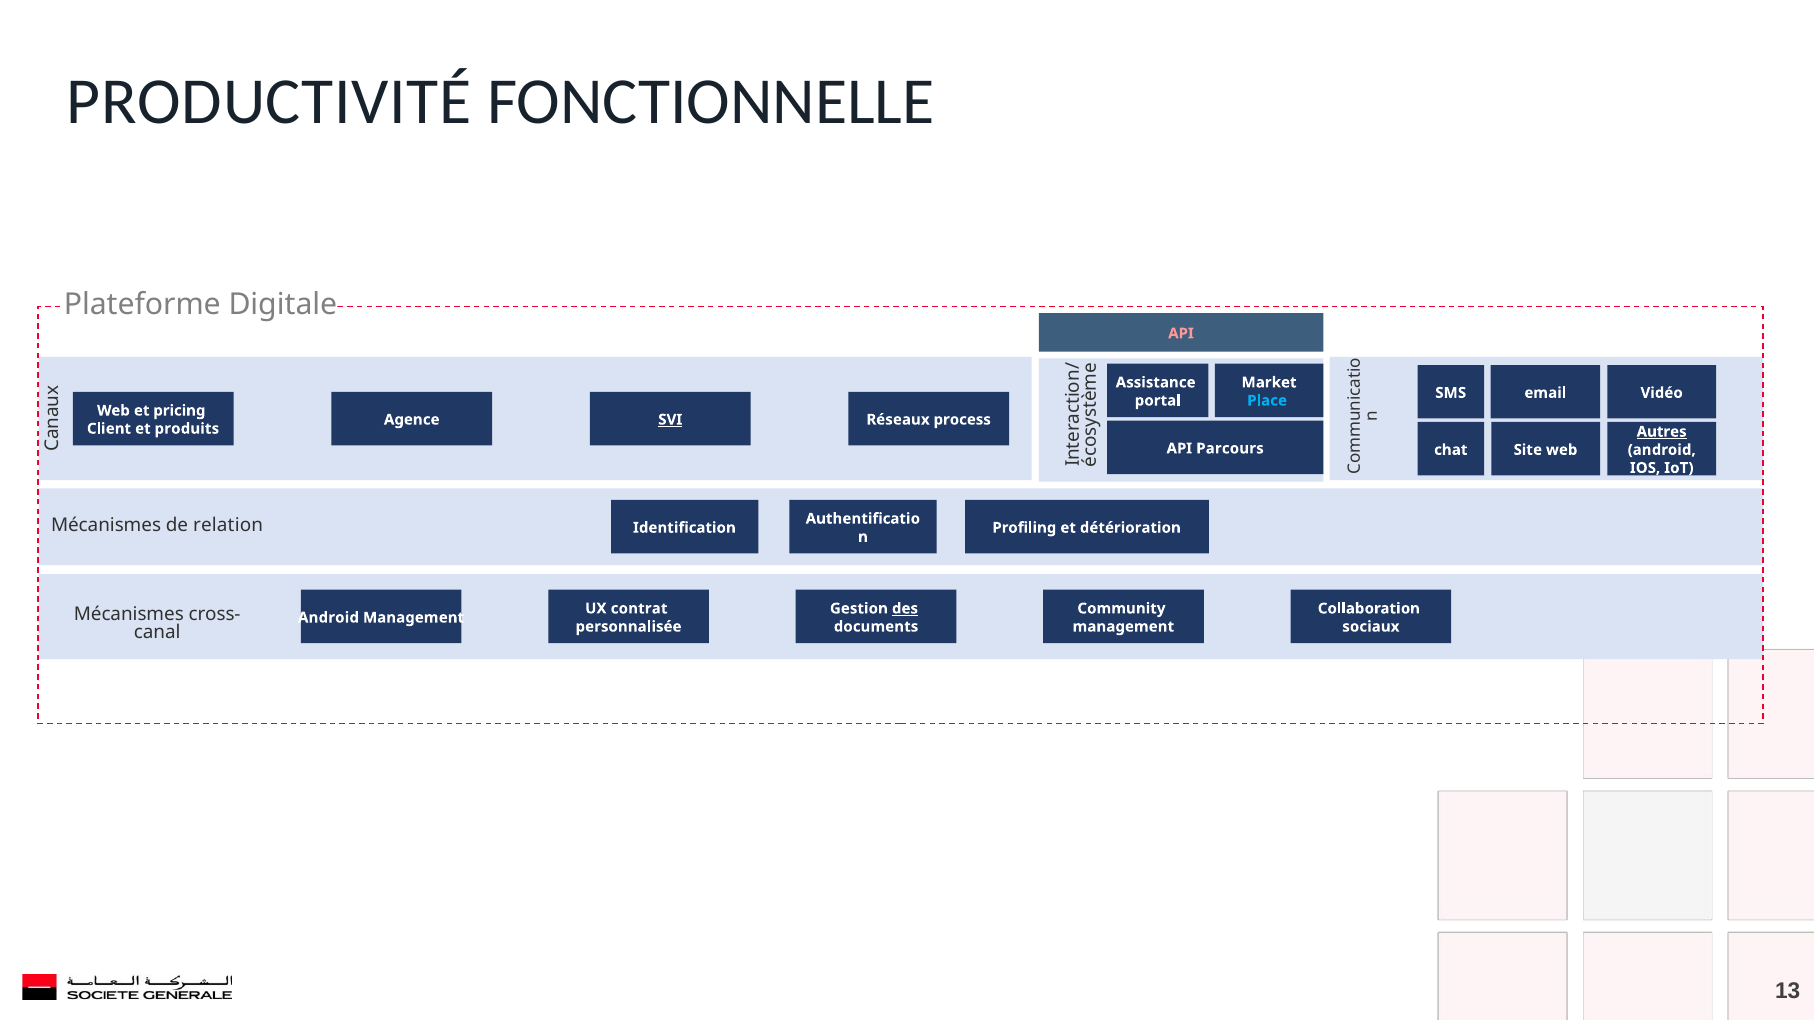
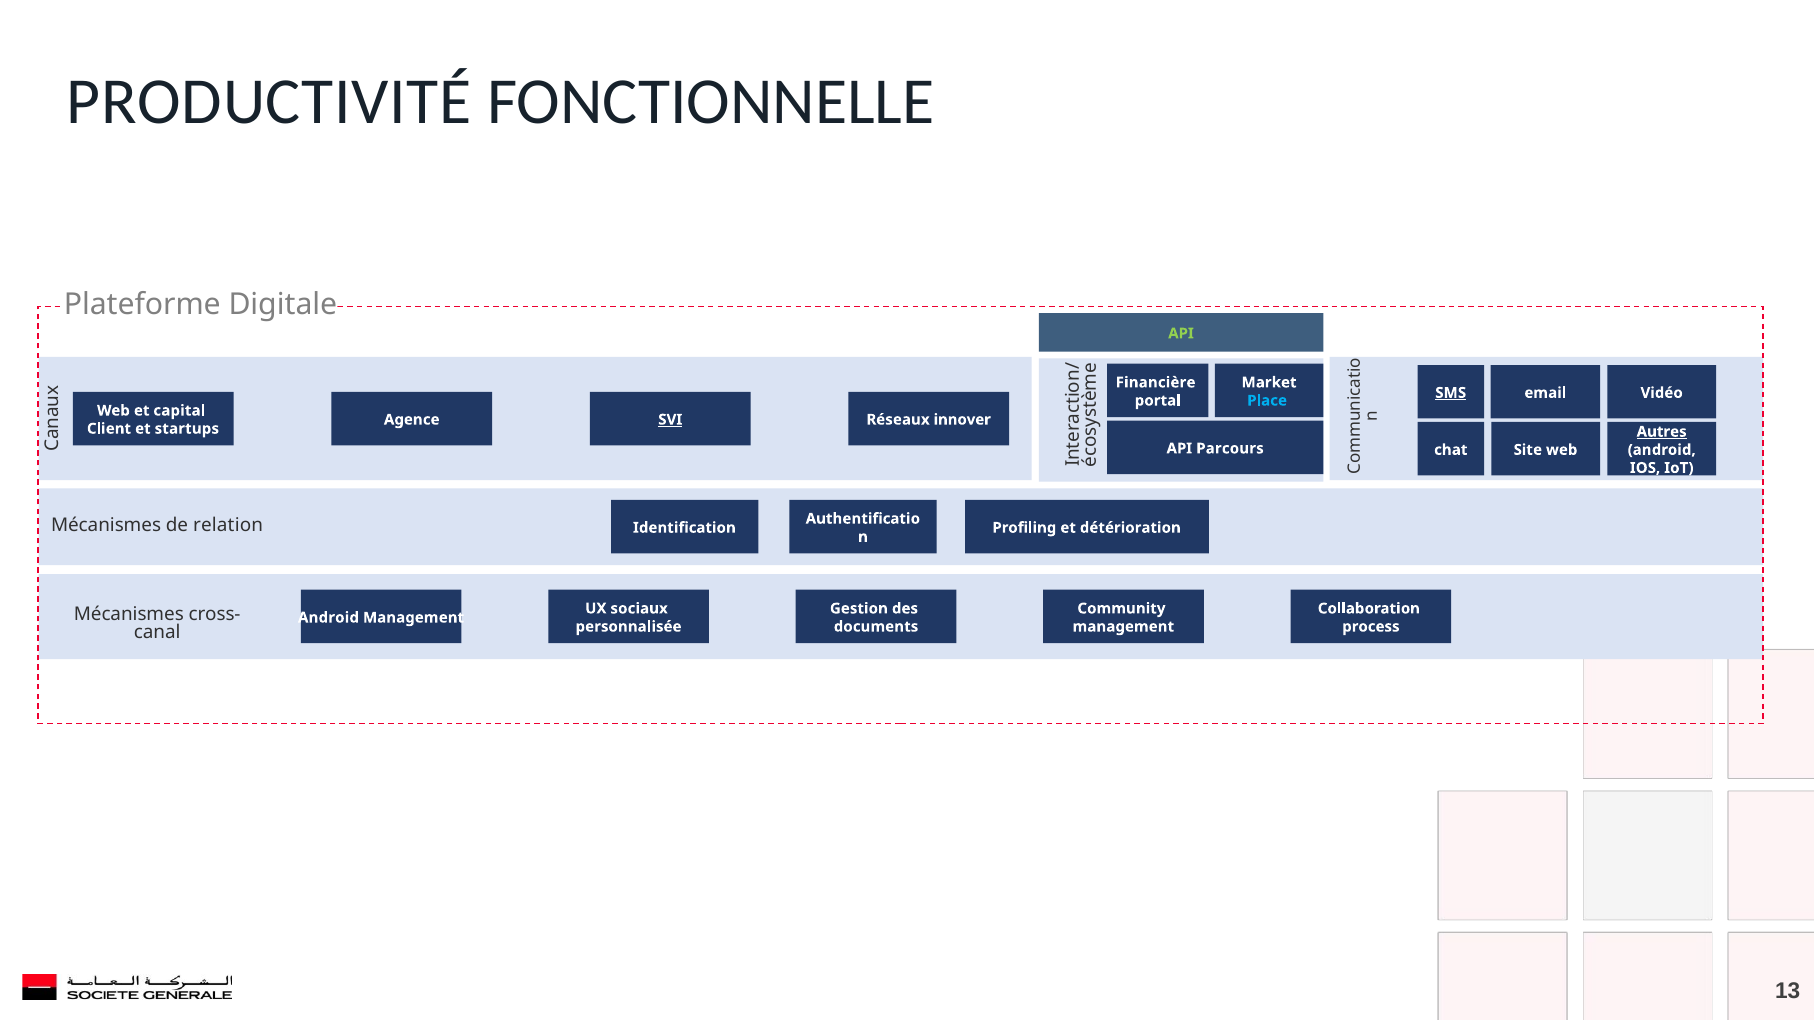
API colour: pink -> light green (1181, 334)
Assistance: Assistance -> Financière (1156, 383)
SMS underline: none -> present (1451, 393)
pricing: pricing -> capital (179, 411)
process: process -> innover (962, 420)
produits: produits -> startups (187, 429)
contrat: contrat -> sociaux (639, 609)
des underline: present -> none (905, 609)
sociaux: sociaux -> process (1371, 627)
